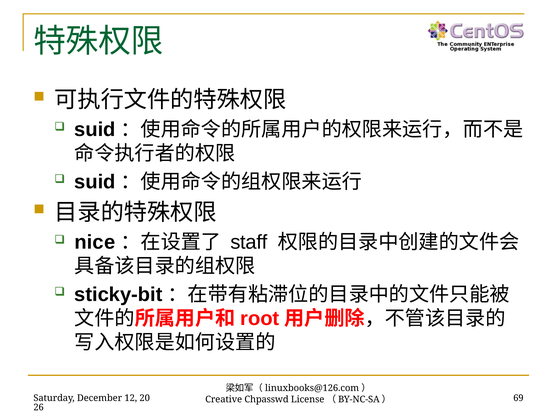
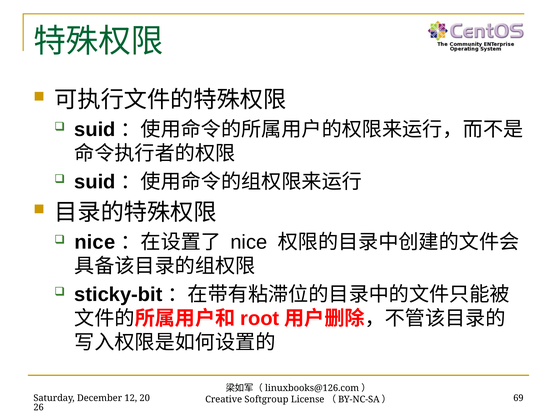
staff: staff -> nice (249, 243)
Chpasswd: Chpasswd -> Softgroup (266, 400)
